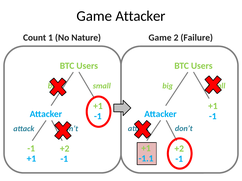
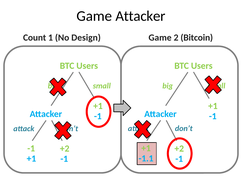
Nature: Nature -> Design (86, 38)
Failure: Failure -> Bitcoin (197, 38)
